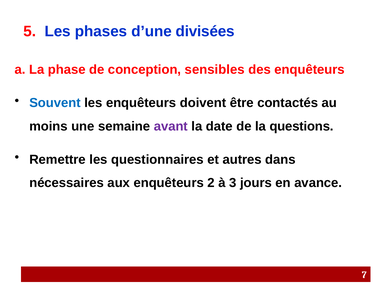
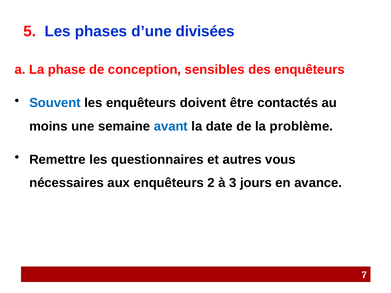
avant colour: purple -> blue (171, 126)
questions: questions -> problème (301, 126)
dans: dans -> vous (280, 160)
